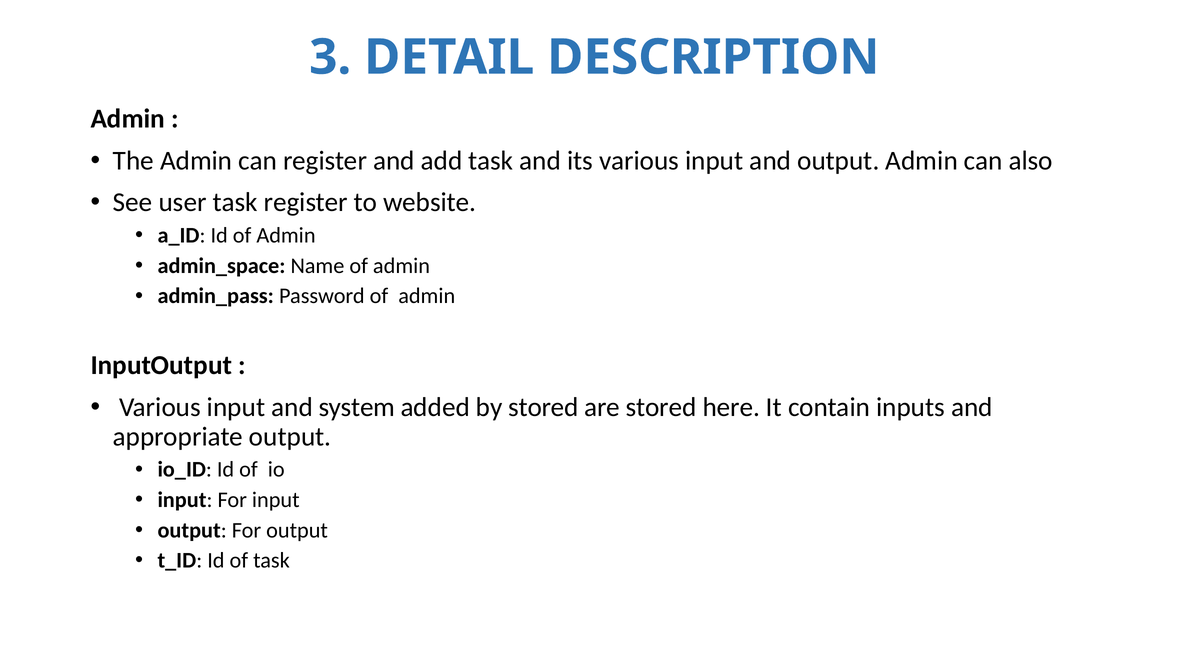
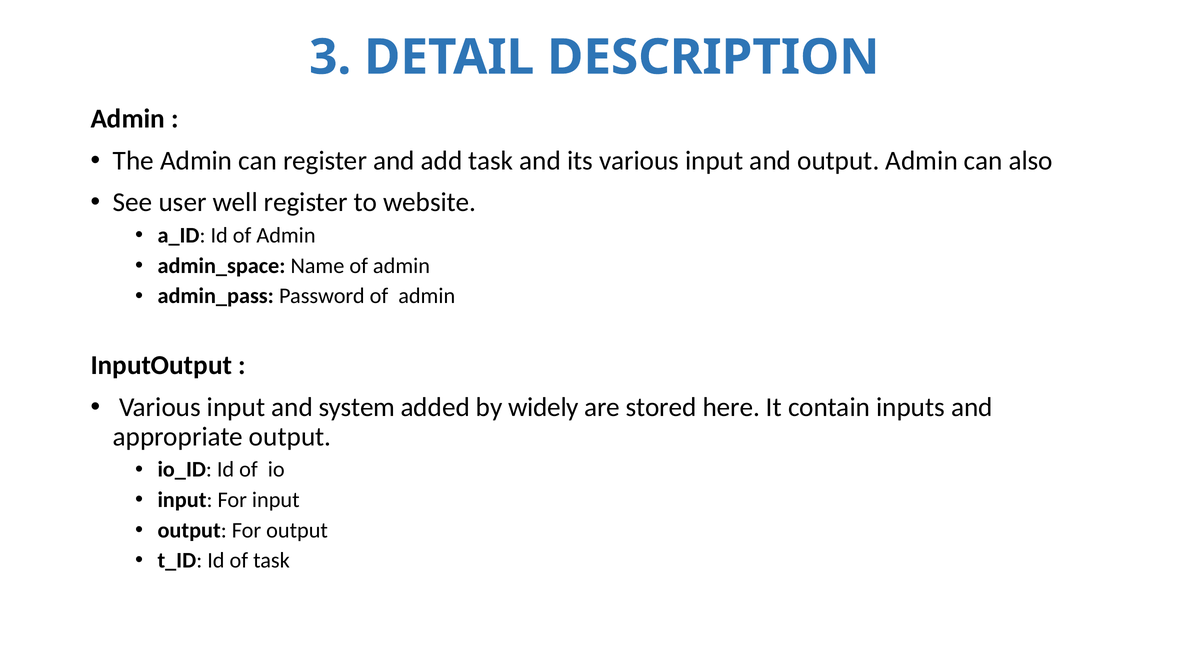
user task: task -> well (235, 202)
by stored: stored -> widely (543, 407)
